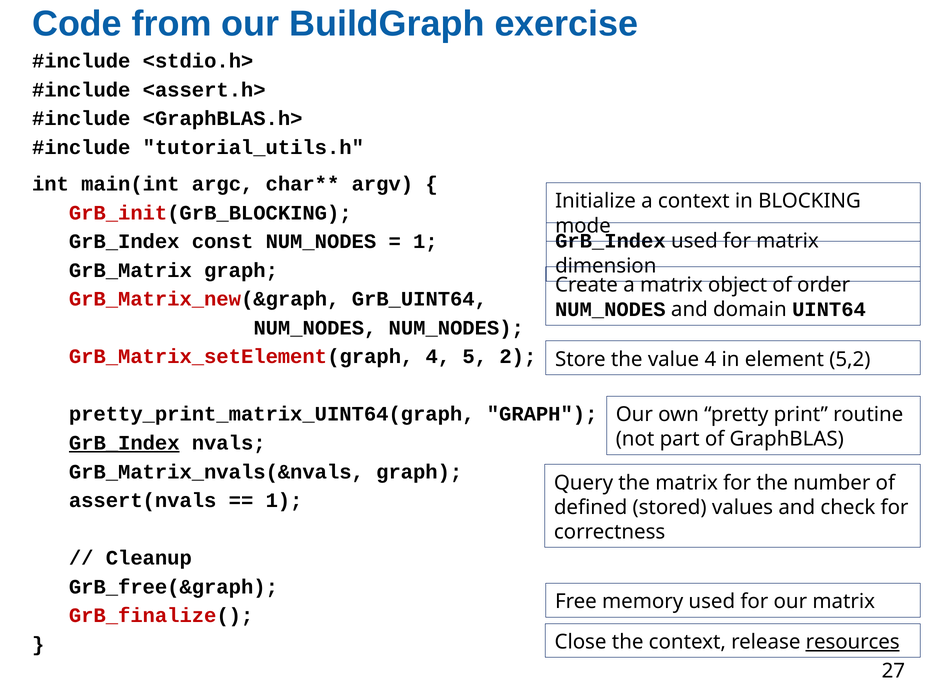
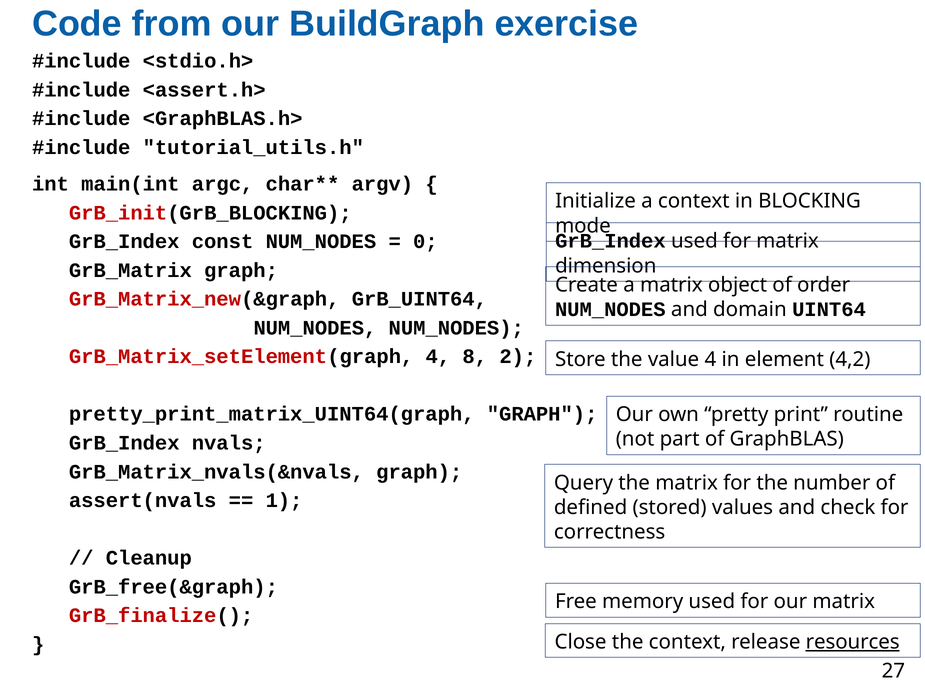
1: 1 -> 0 (425, 241)
5: 5 -> 8 (475, 357)
5,2: 5,2 -> 4,2 (850, 359)
GrB_Index underline: present -> none (124, 443)
